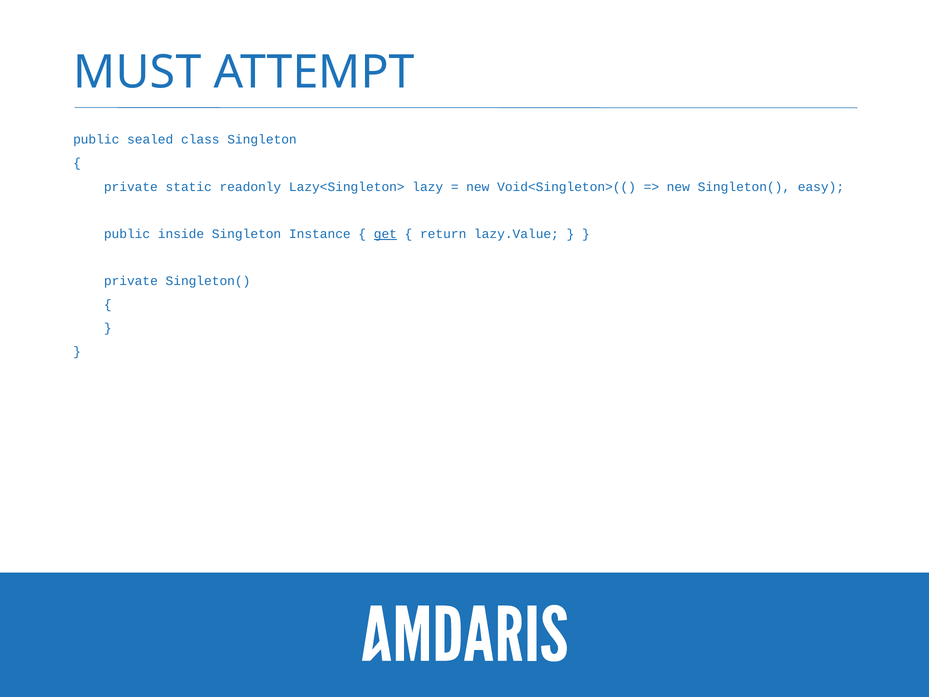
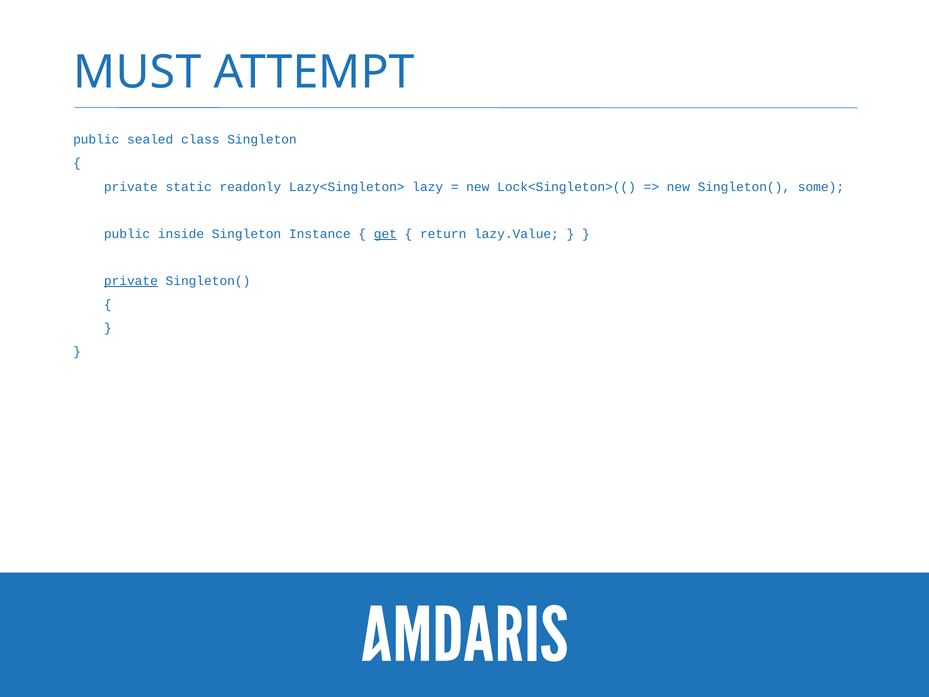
Void<Singleton>((: Void<Singleton>(( -> Lock<Singleton>(( (567, 187)
easy: easy -> some (821, 187)
private underline: none -> present (131, 281)
